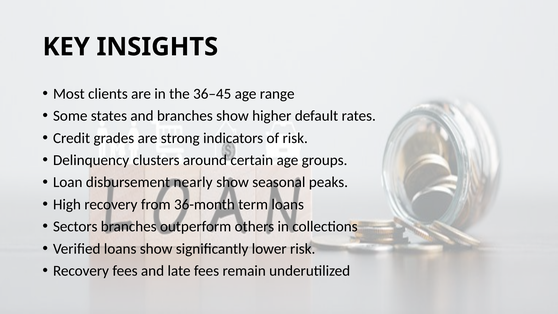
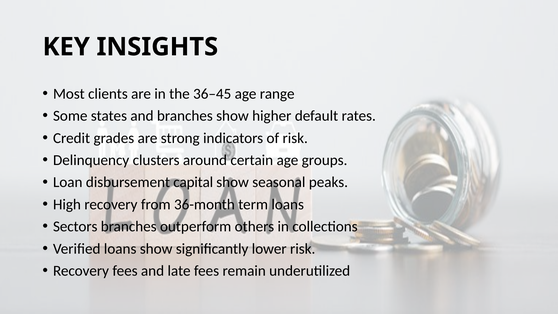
nearly: nearly -> capital (193, 182)
